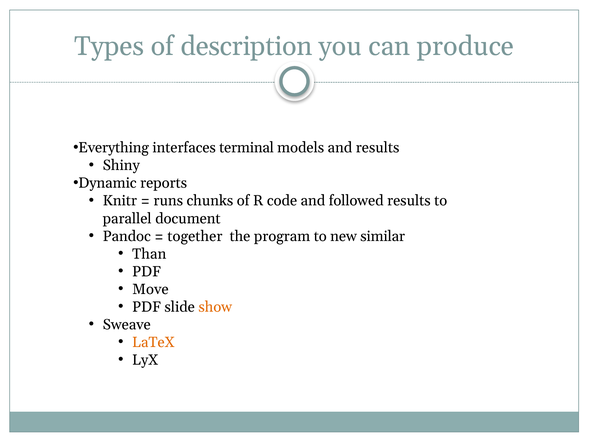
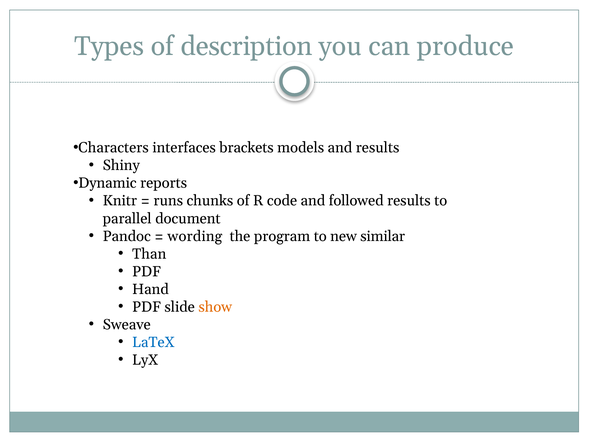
Everything: Everything -> Characters (114, 148)
terminal: terminal -> brackets (247, 148)
together: together -> wording (195, 236)
Move: Move -> Hand (150, 289)
LaTeX colour: orange -> blue (154, 342)
